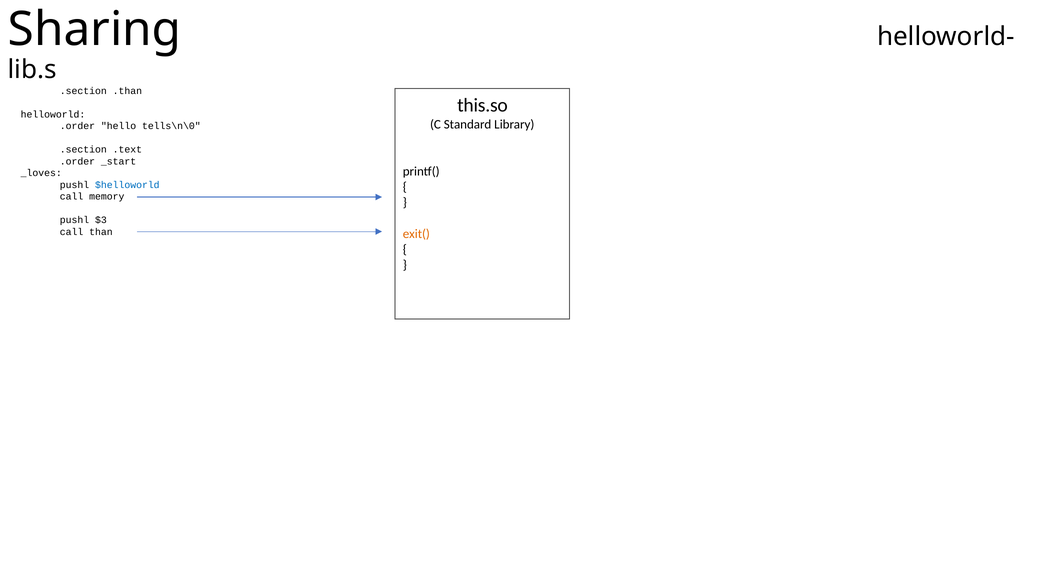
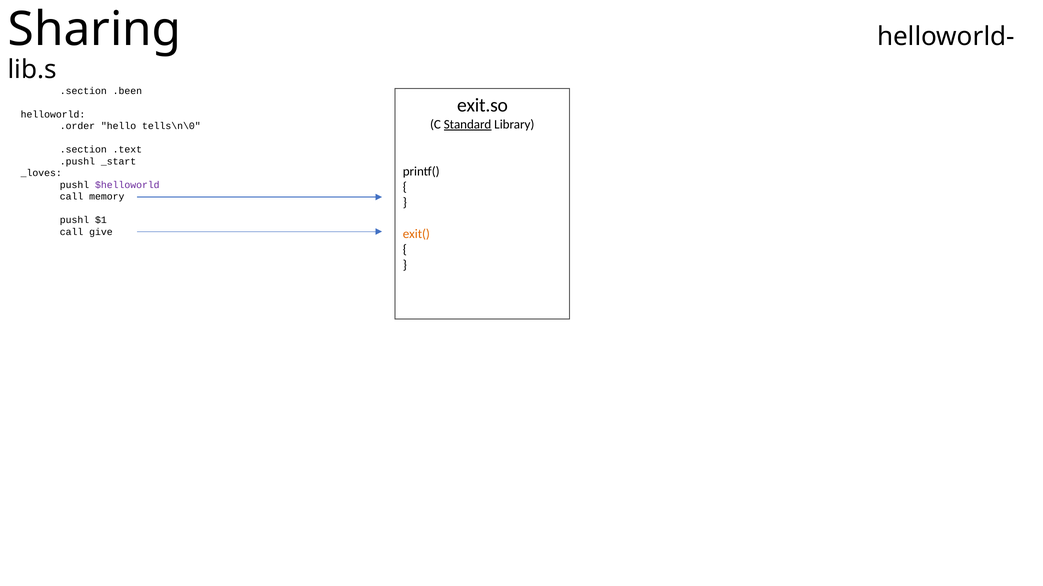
.than: .than -> .been (127, 91)
this.so: this.so -> exit.so (482, 106)
Standard underline: none -> present (468, 125)
.order: .order -> .pushl (77, 162)
$helloworld colour: blue -> purple (127, 185)
$3: $3 -> $1 (101, 220)
than: than -> give (101, 232)
